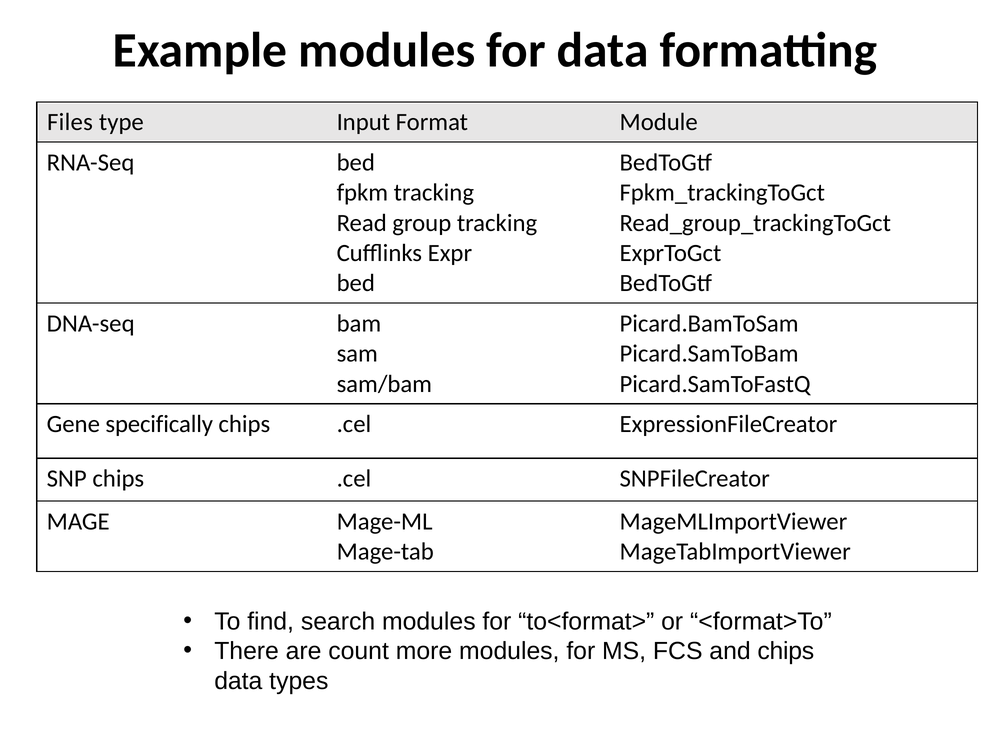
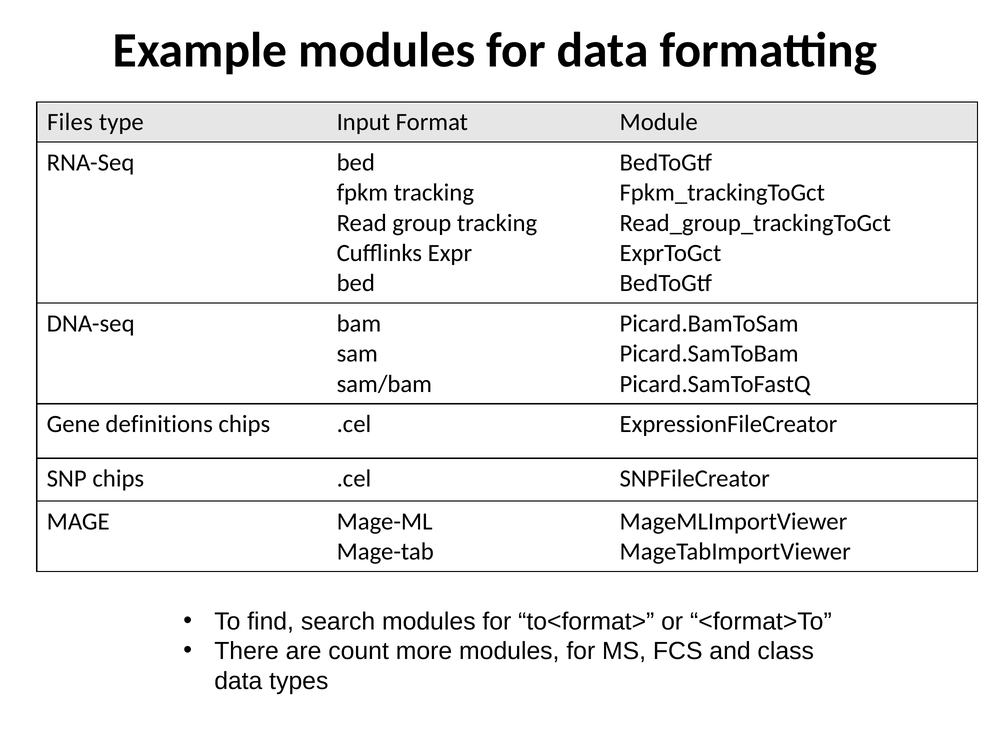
specifically: specifically -> definitions (159, 424)
and chips: chips -> class (786, 651)
